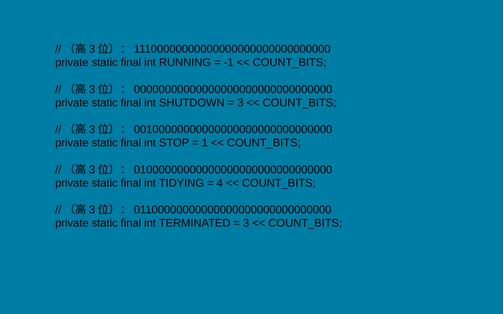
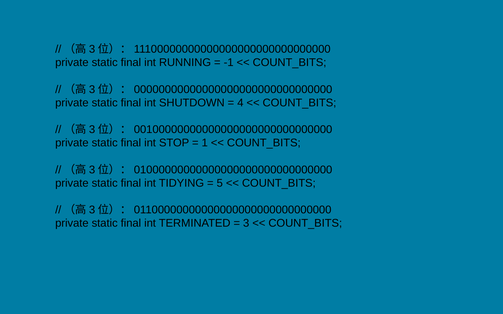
3: 3 -> 4 (240, 103)
4: 4 -> 5 (220, 183)
